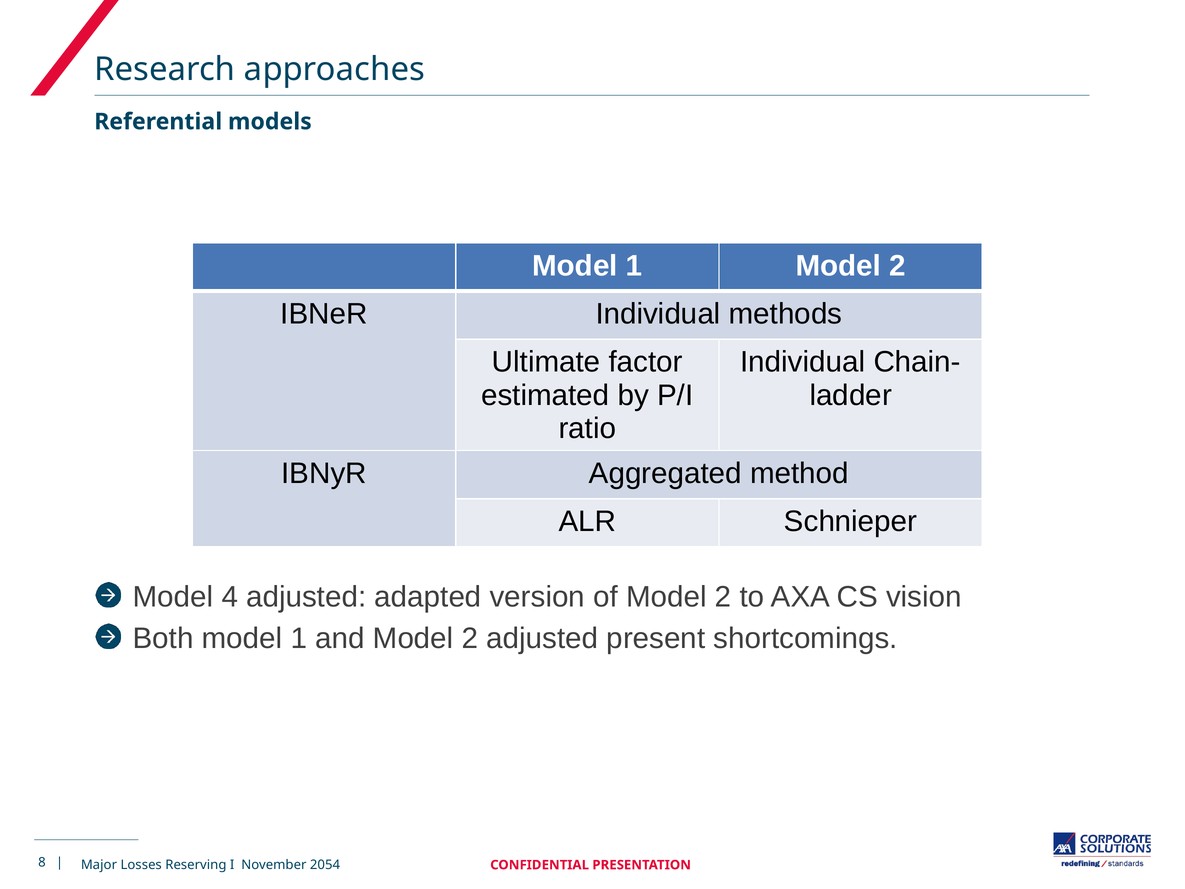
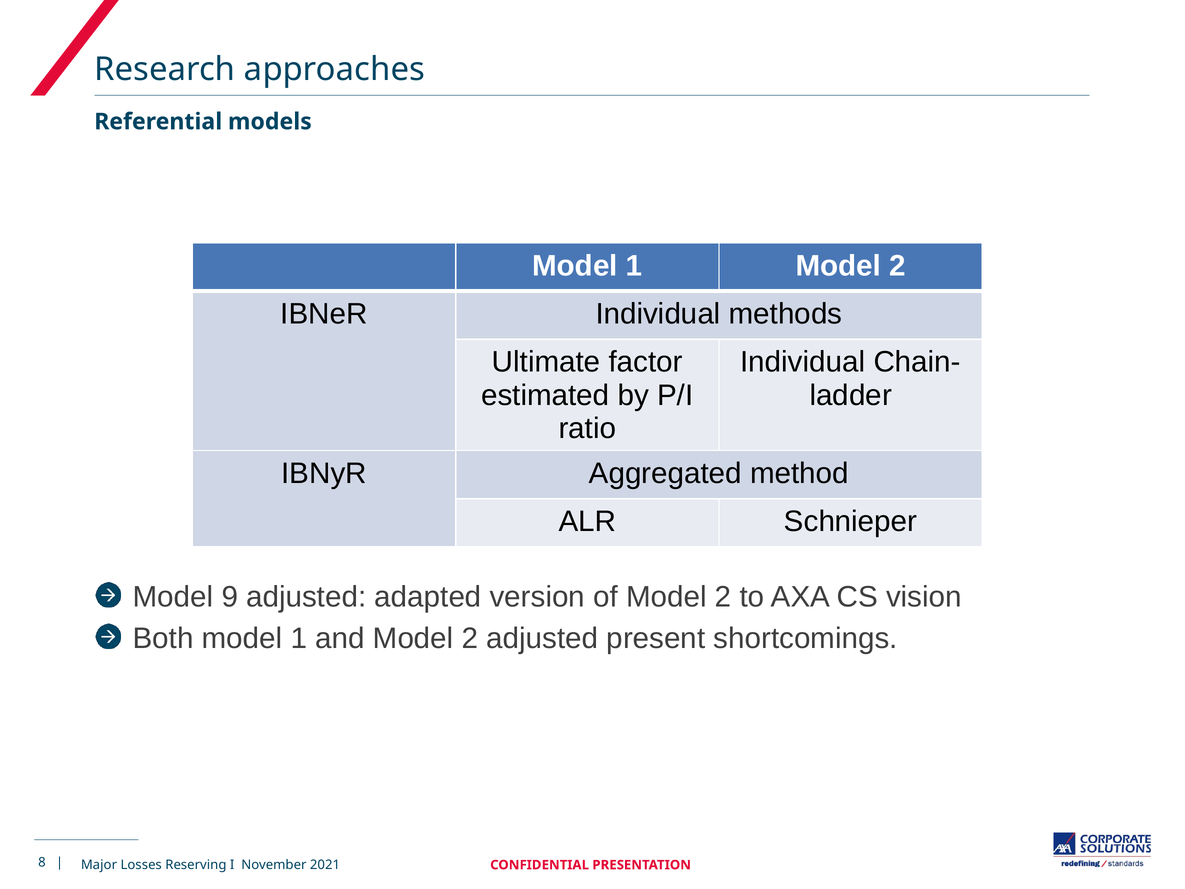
4: 4 -> 9 (230, 597)
2054: 2054 -> 2021 (325, 865)
